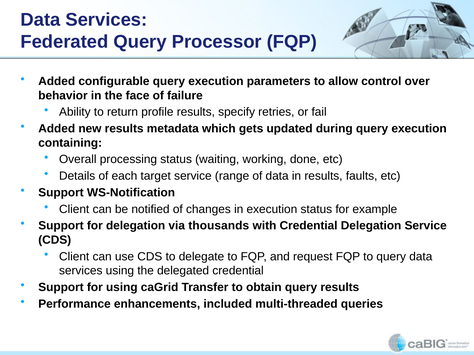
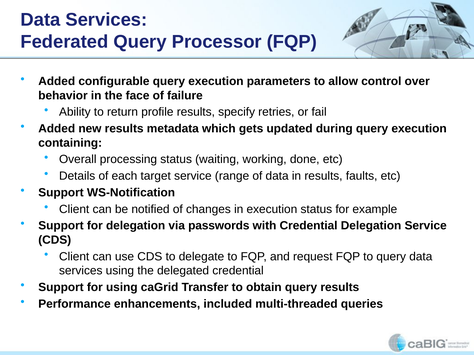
thousands: thousands -> passwords (219, 226)
